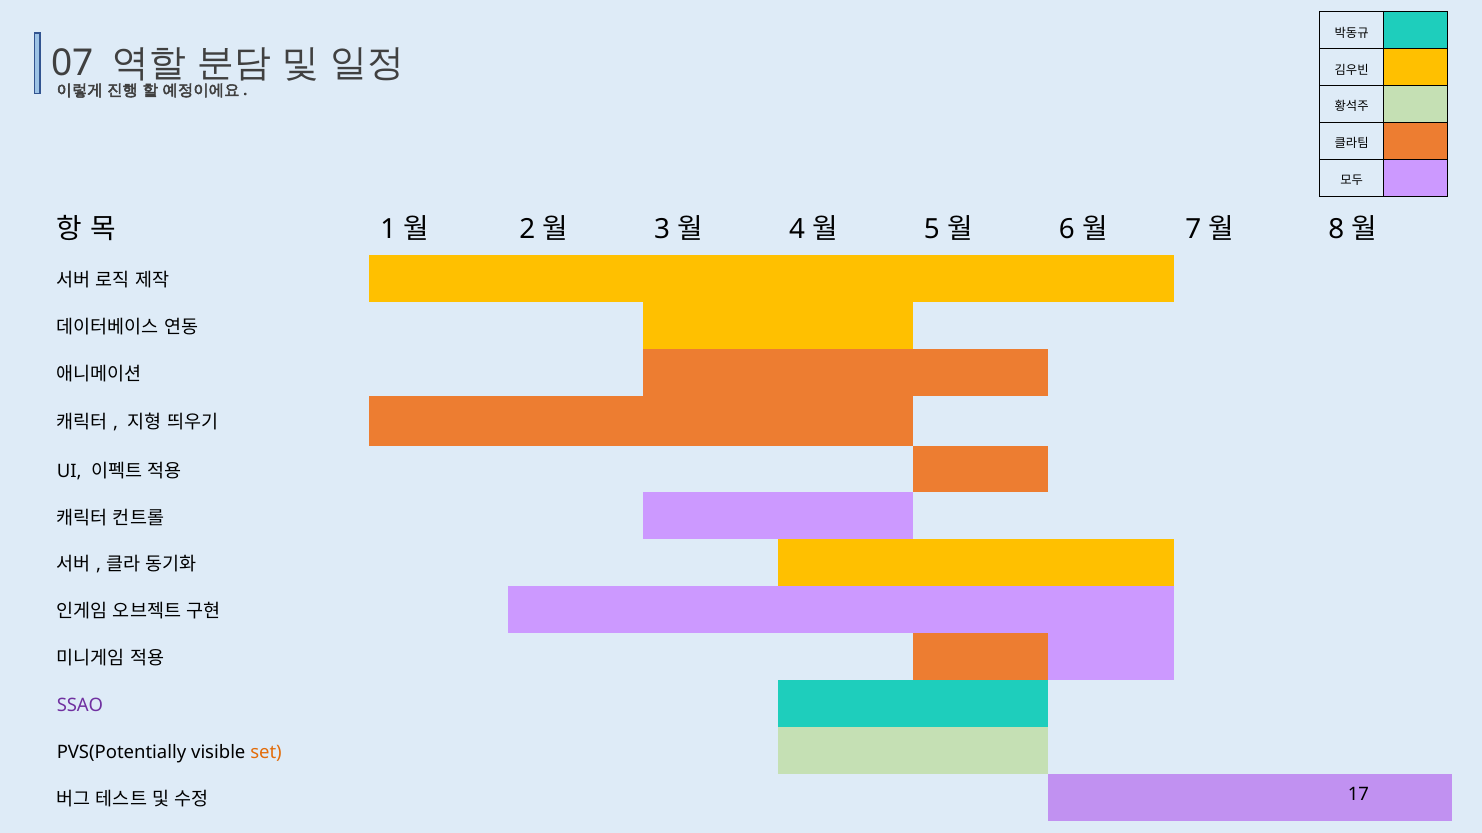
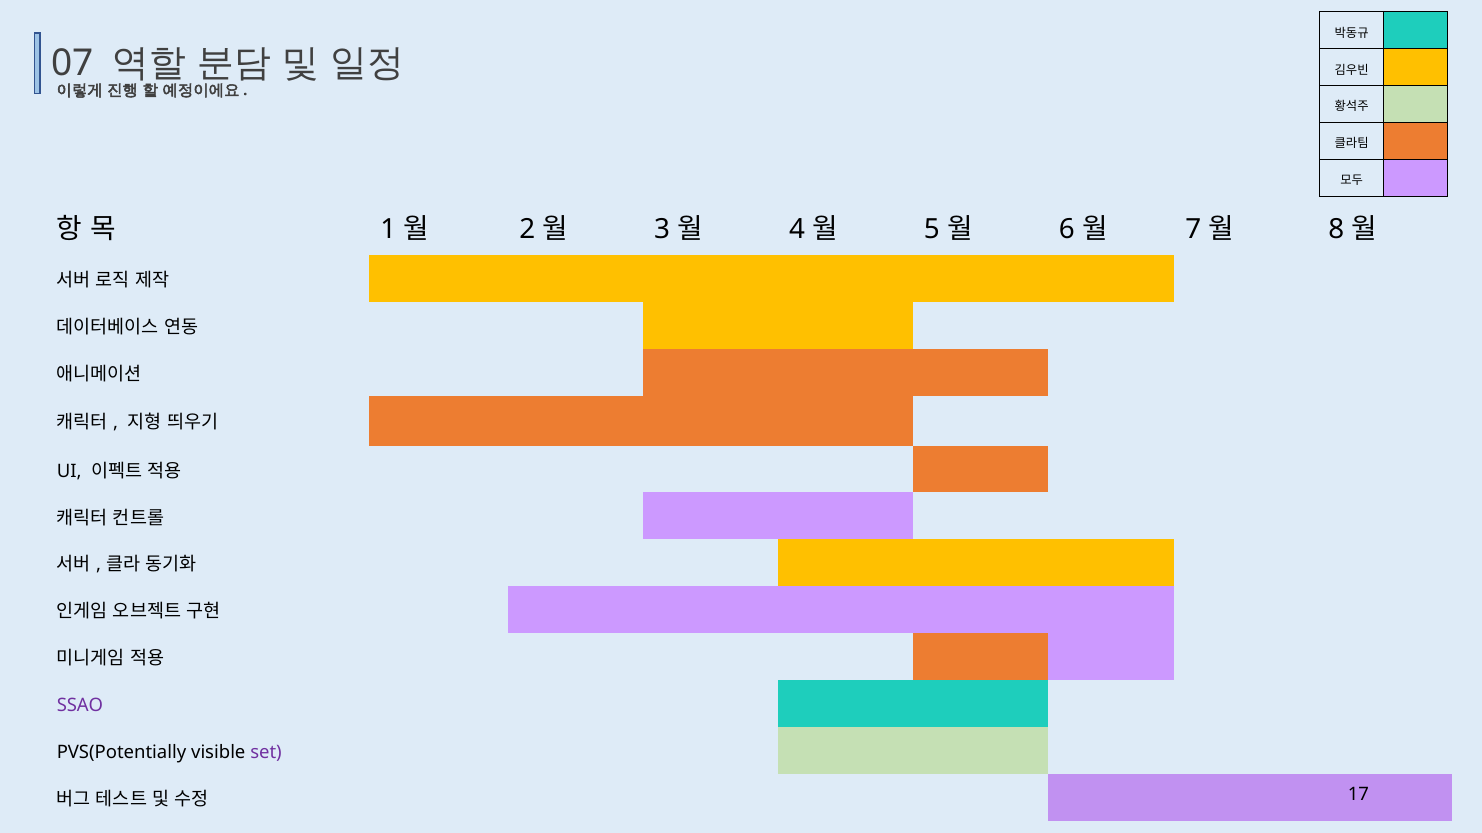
set colour: orange -> purple (266, 752)
